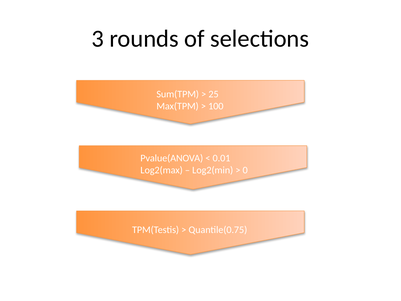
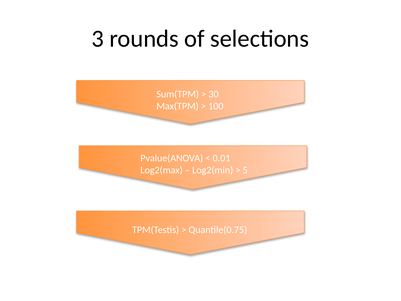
25: 25 -> 30 (214, 94)
0: 0 -> 5 (245, 170)
